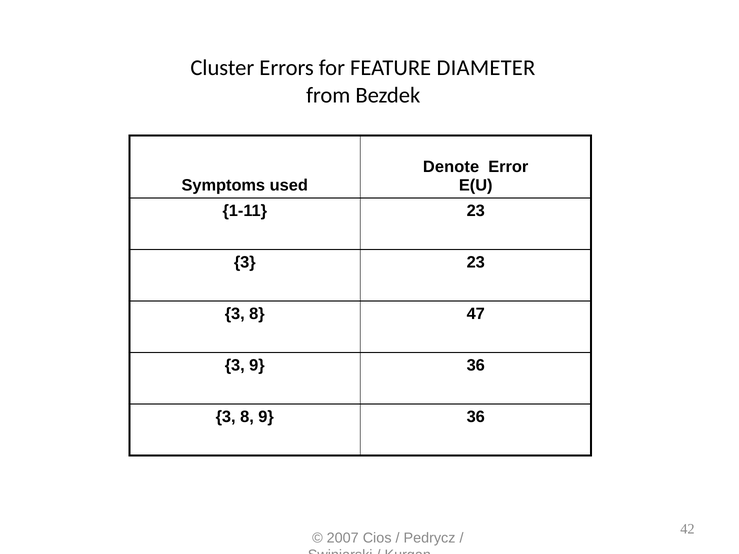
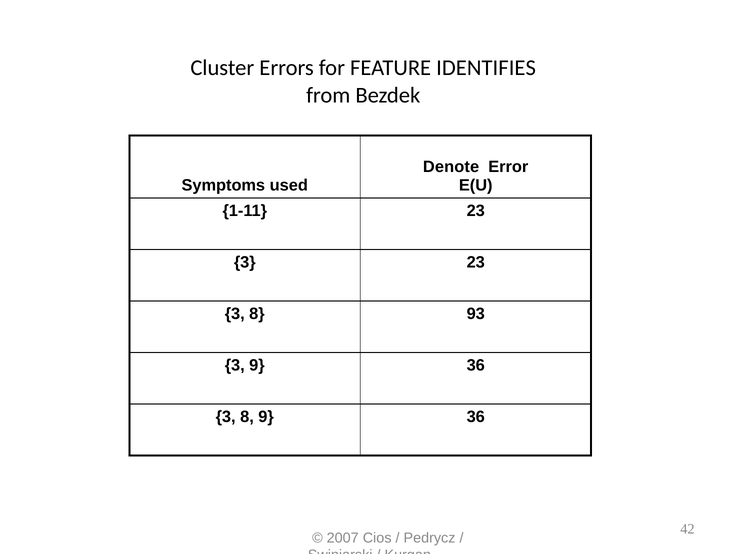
DIAMETER: DIAMETER -> IDENTIFIES (486, 68)
47: 47 -> 93 (476, 314)
